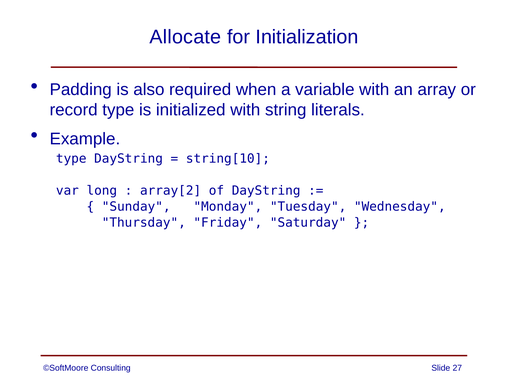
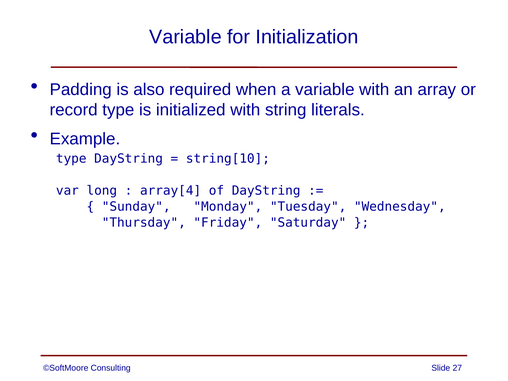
Allocate: Allocate -> Variable (185, 37)
array[2: array[2 -> array[4 (171, 191)
